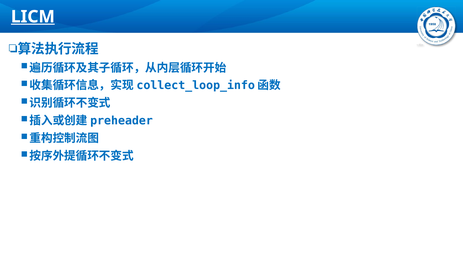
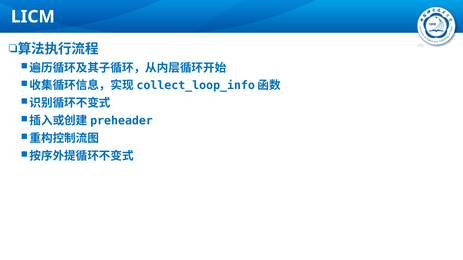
LICM underline: present -> none (33, 17)
